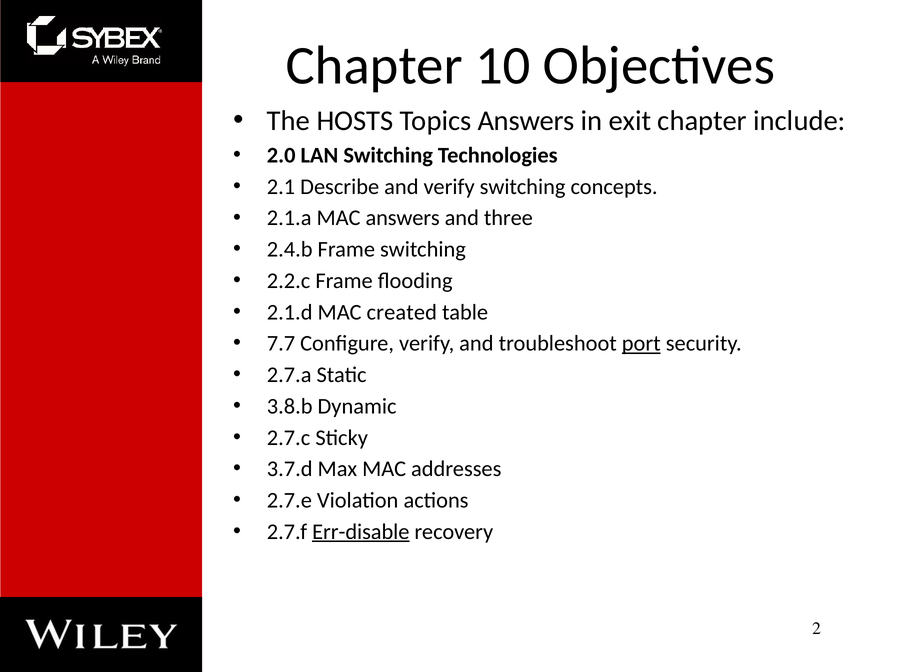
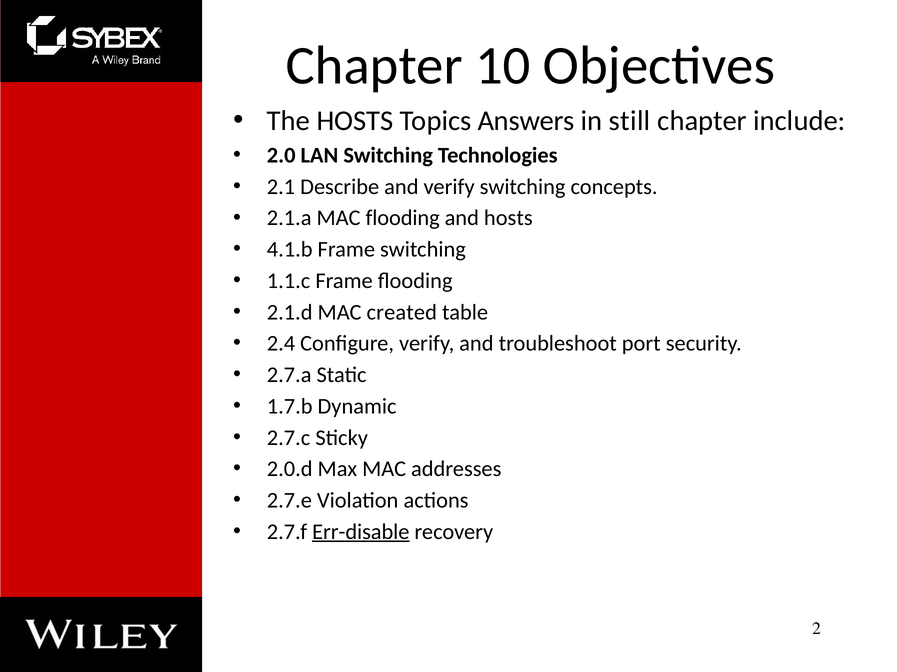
exit: exit -> still (630, 121)
MAC answers: answers -> flooding (403, 218)
and three: three -> hosts (508, 218)
2.4.b: 2.4.b -> 4.1.b (290, 250)
2.2.c: 2.2.c -> 1.1.c (289, 281)
7.7: 7.7 -> 2.4 (281, 344)
port underline: present -> none (641, 344)
3.8.b: 3.8.b -> 1.7.b (290, 407)
3.7.d: 3.7.d -> 2.0.d (290, 469)
